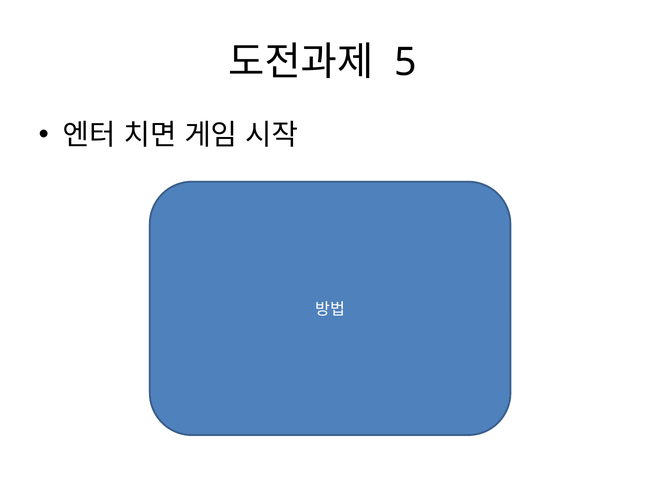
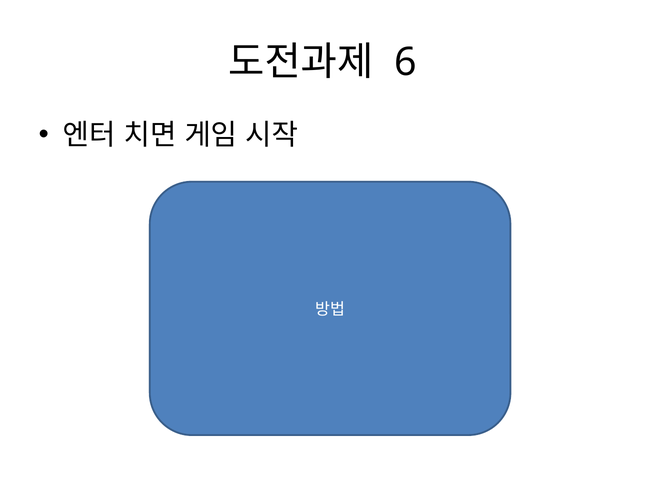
5: 5 -> 6 (405, 62)
